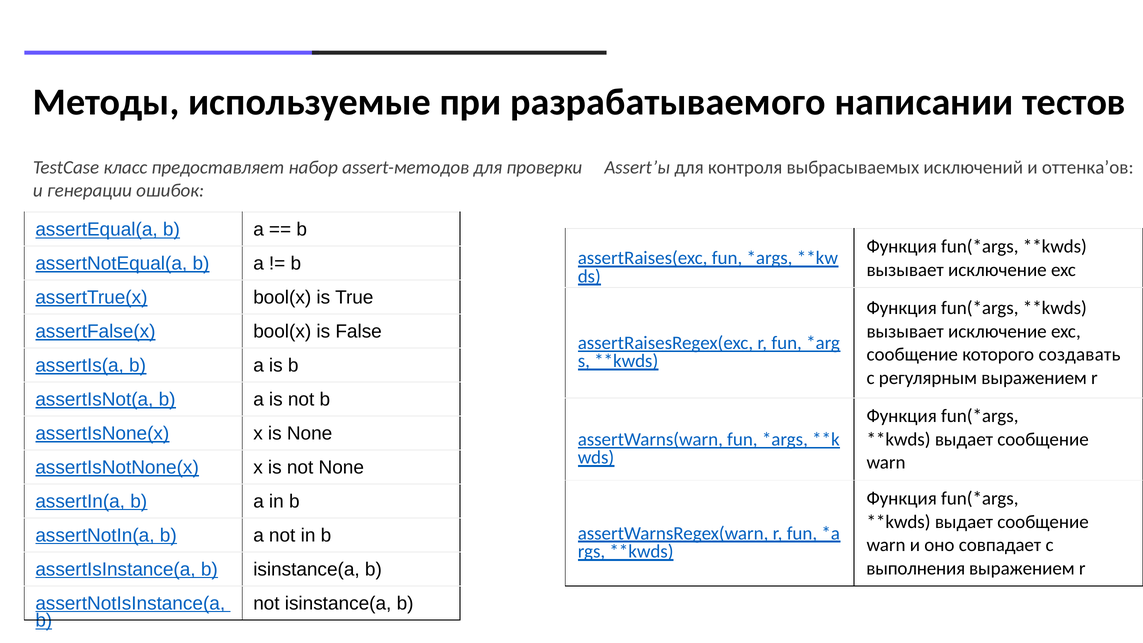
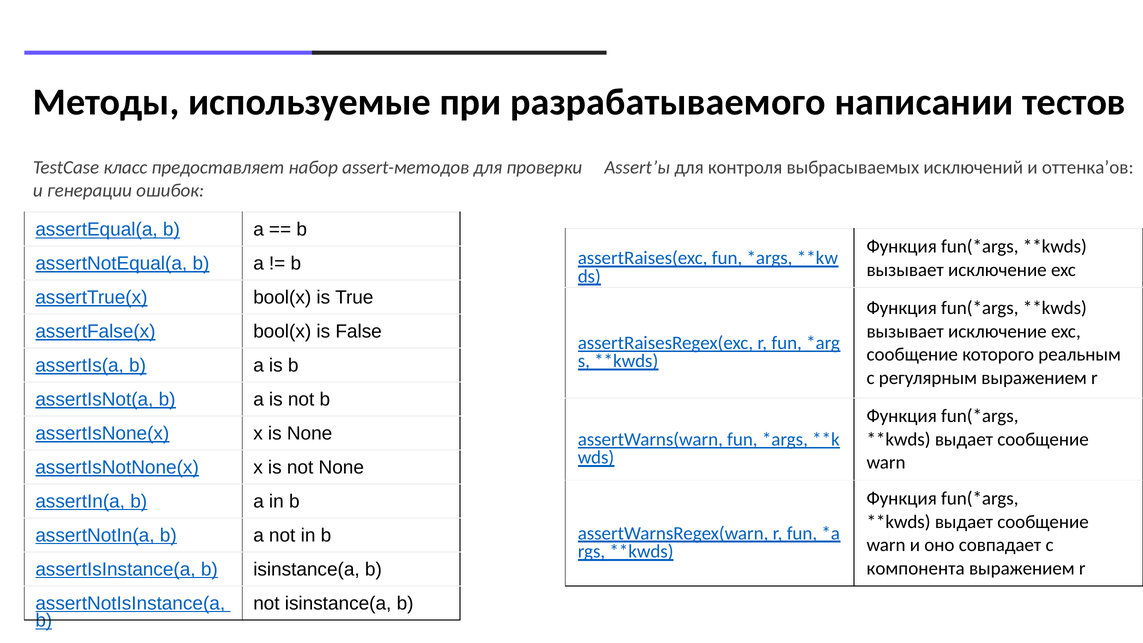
создавать: создавать -> реальным (1080, 355)
выполнения: выполнения -> компонента (916, 568)
